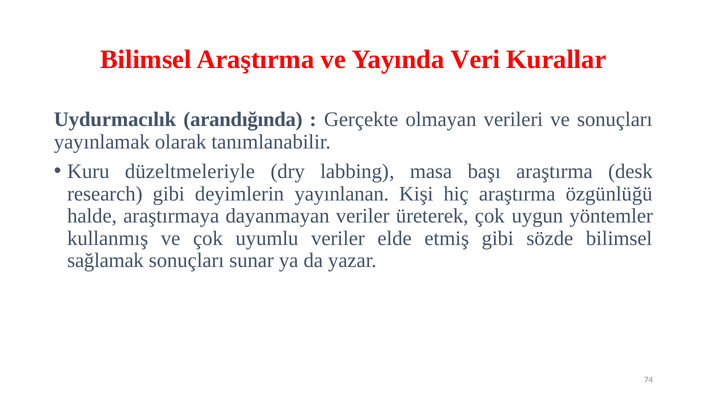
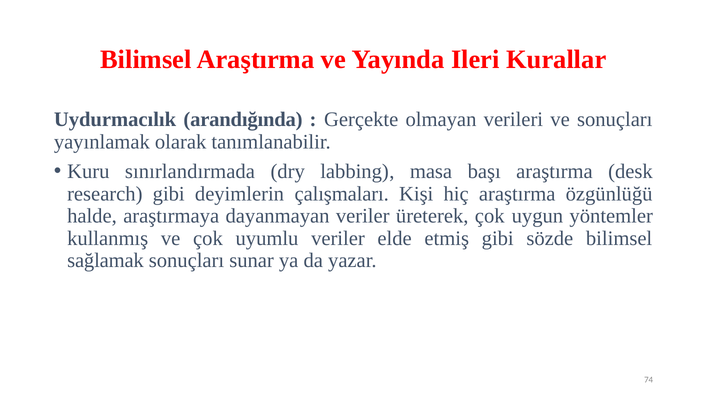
Veri: Veri -> Ileri (475, 59)
düzeltmeleriyle: düzeltmeleriyle -> sınırlandırmada (190, 171)
yayınlanan: yayınlanan -> çalışmaları (342, 194)
